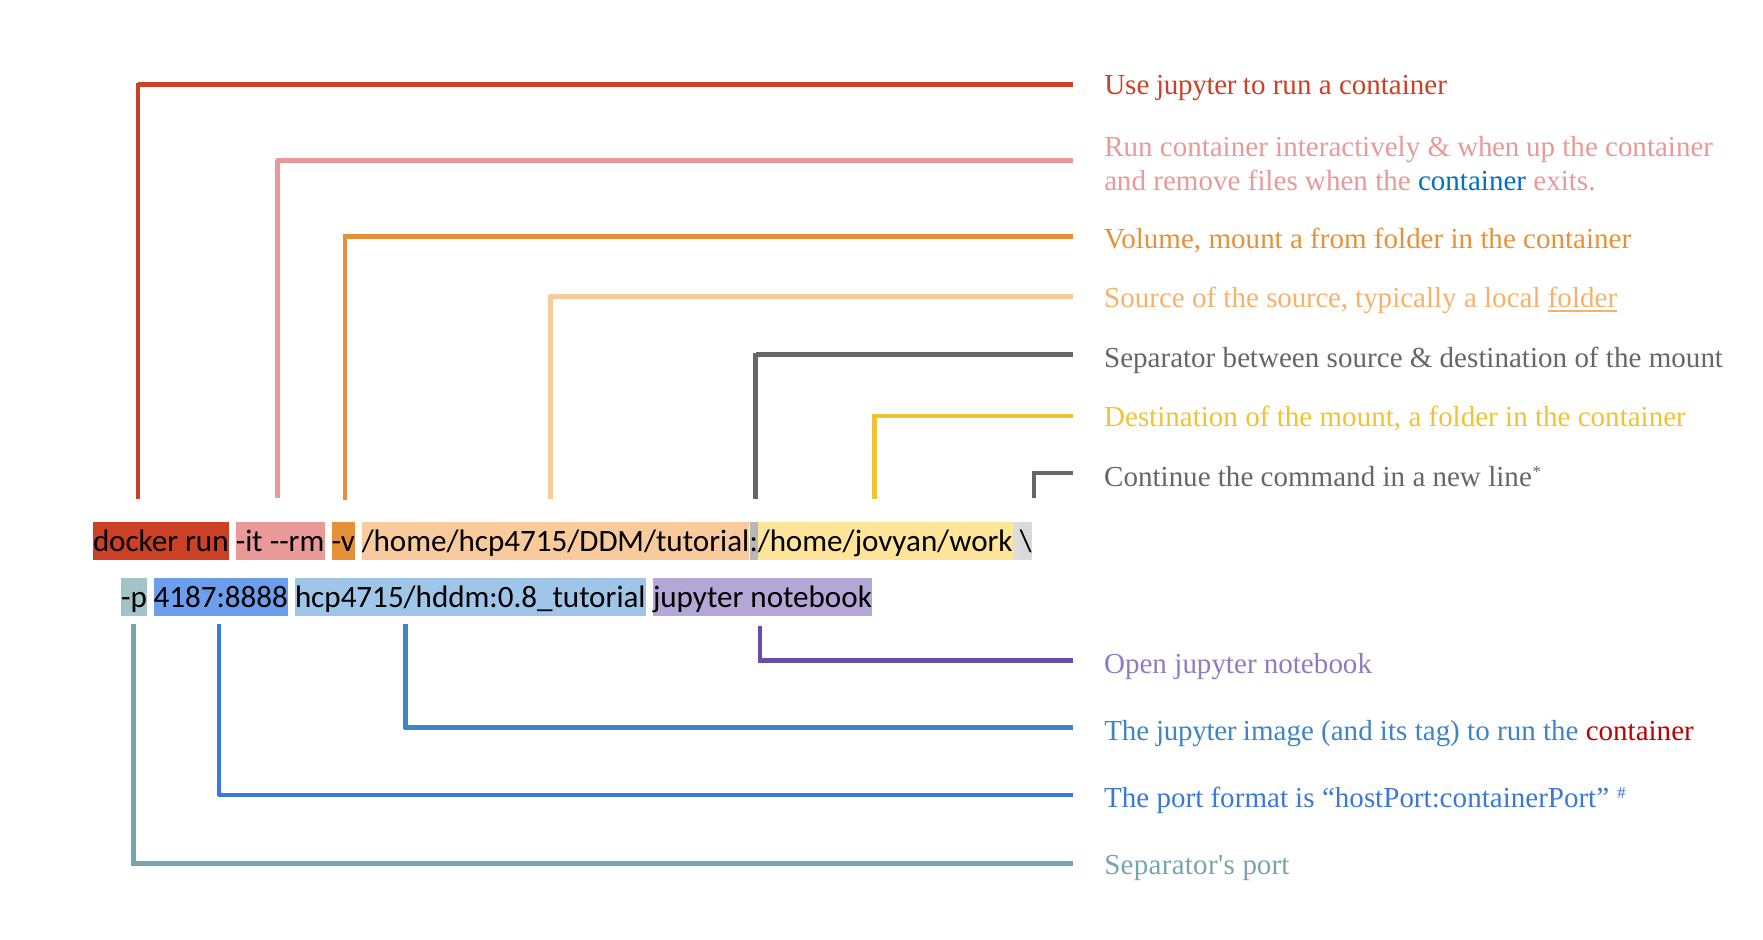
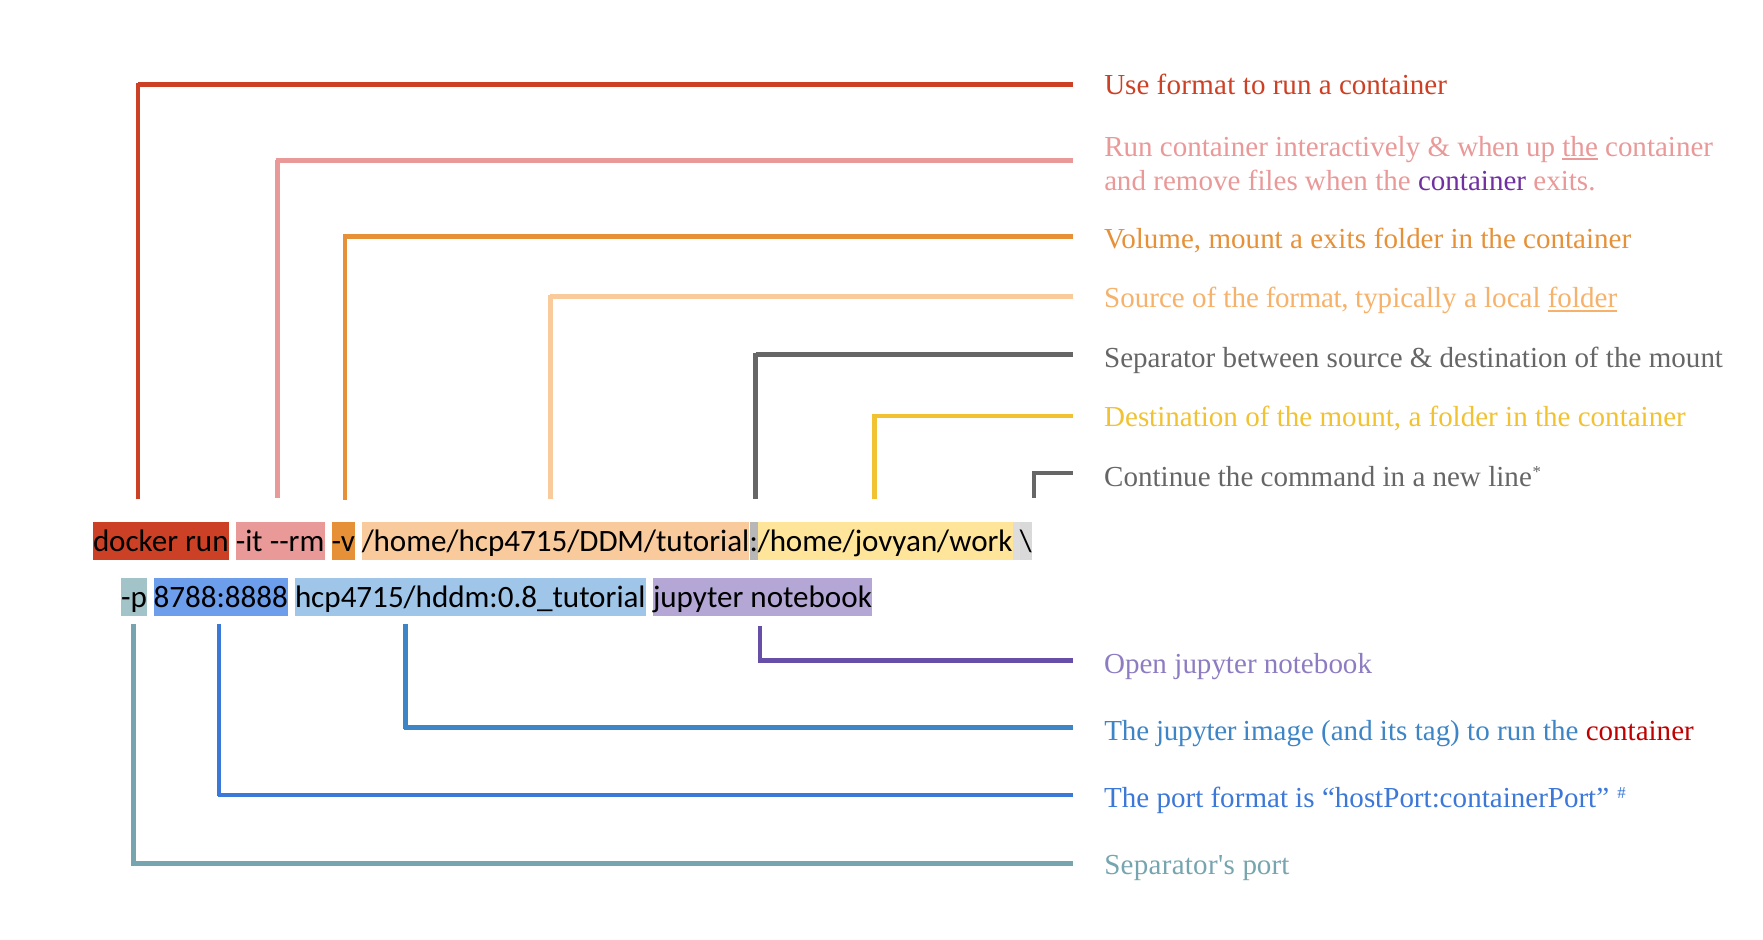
Use jupyter: jupyter -> format (1196, 85)
the underline: none -> present (1580, 147)
container colour: blue -> purple (1472, 181)
a from: from -> exits (1338, 239)
the source: source -> format (1307, 298)
4187:8888: 4187:8888 -> 8788:8888 (221, 597)
